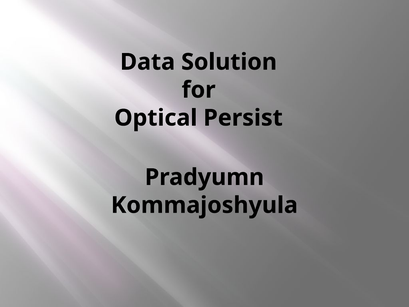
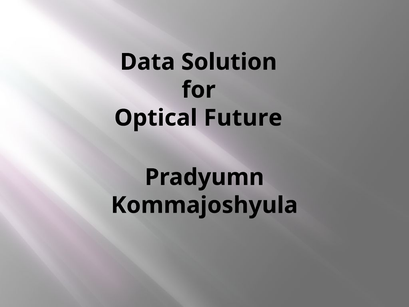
Persist: Persist -> Future (243, 118)
